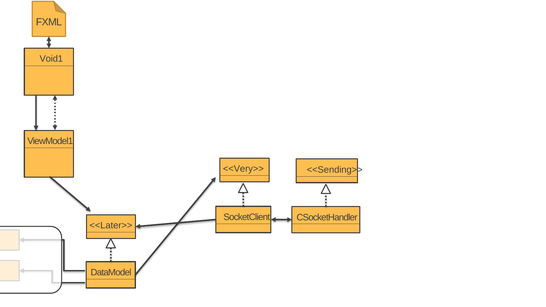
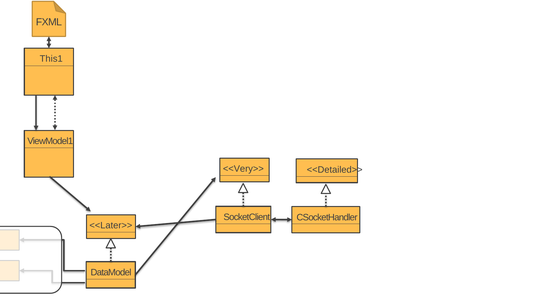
Void1: Void1 -> This1 (51, 59)
<<Sending>>: <<Sending>> -> <<Detailed>> (335, 170)
